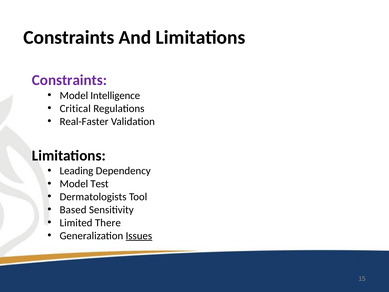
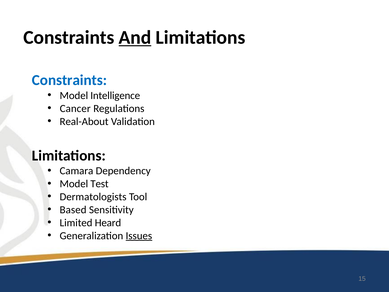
And underline: none -> present (135, 37)
Constraints colour: purple -> blue (69, 80)
Critical: Critical -> Cancer (75, 108)
Real-Faster: Real-Faster -> Real-About (84, 121)
Leading: Leading -> Camara (76, 171)
There: There -> Heard (108, 223)
